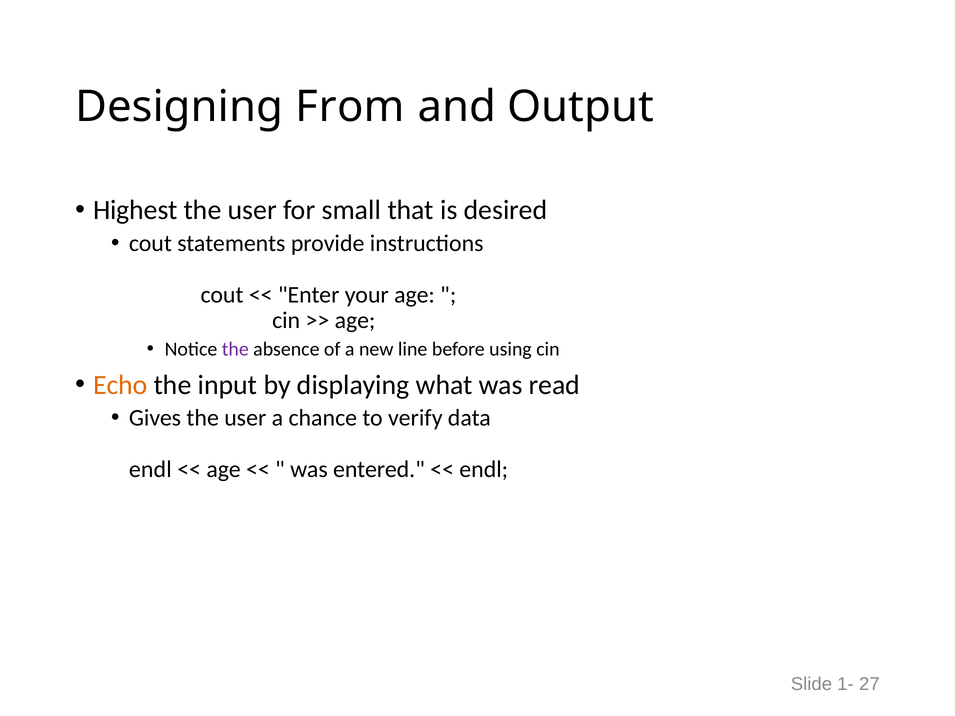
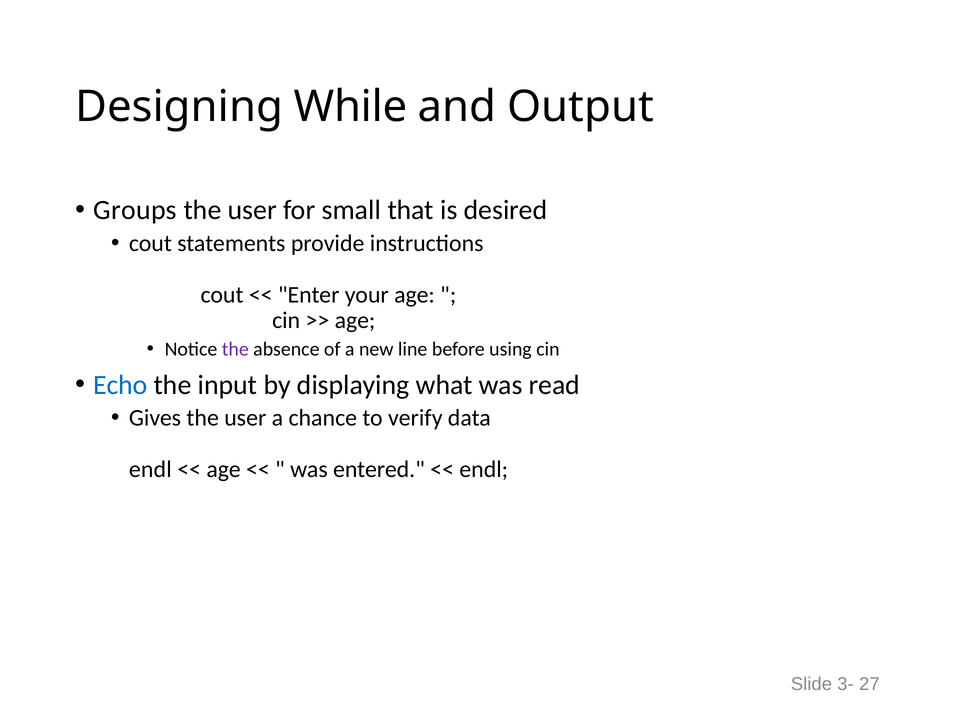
From: From -> While (351, 107)
Highest: Highest -> Groups (135, 210)
Echo colour: orange -> blue (120, 385)
1-: 1- -> 3- (845, 684)
